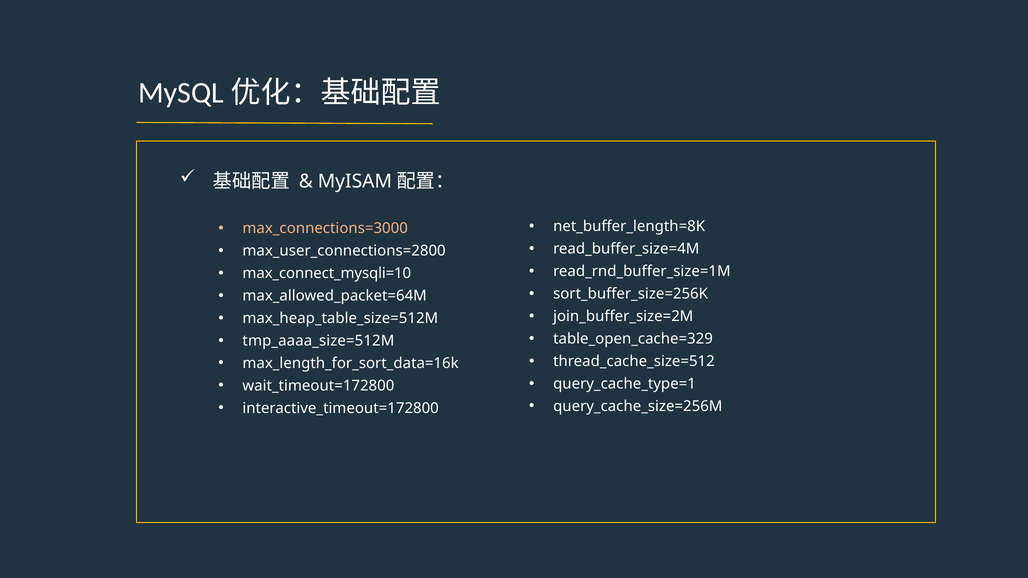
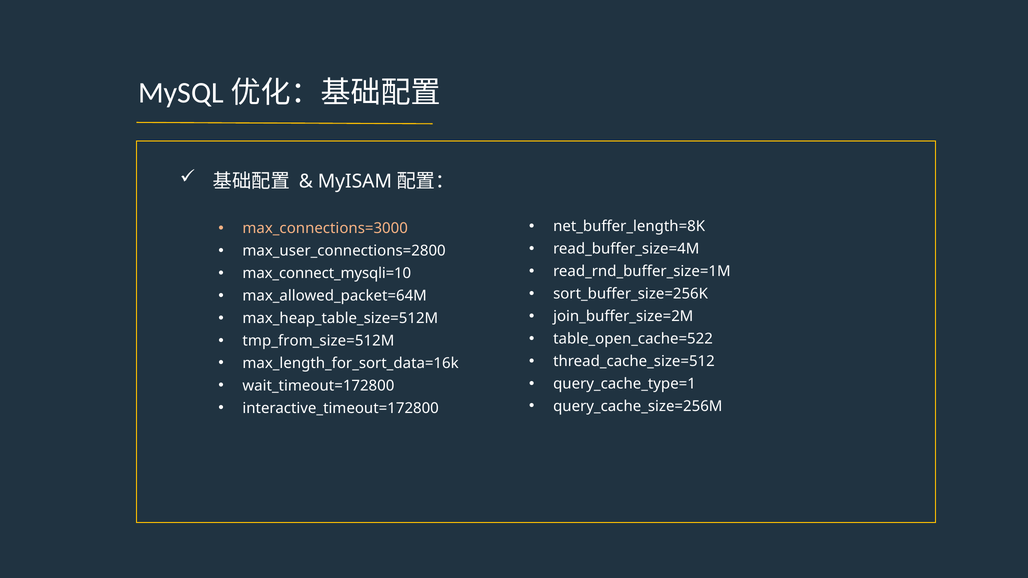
table_open_cache=329: table_open_cache=329 -> table_open_cache=522 (633, 339)
tmp_aaaa_size=512M: tmp_aaaa_size=512M -> tmp_from_size=512M (318, 341)
